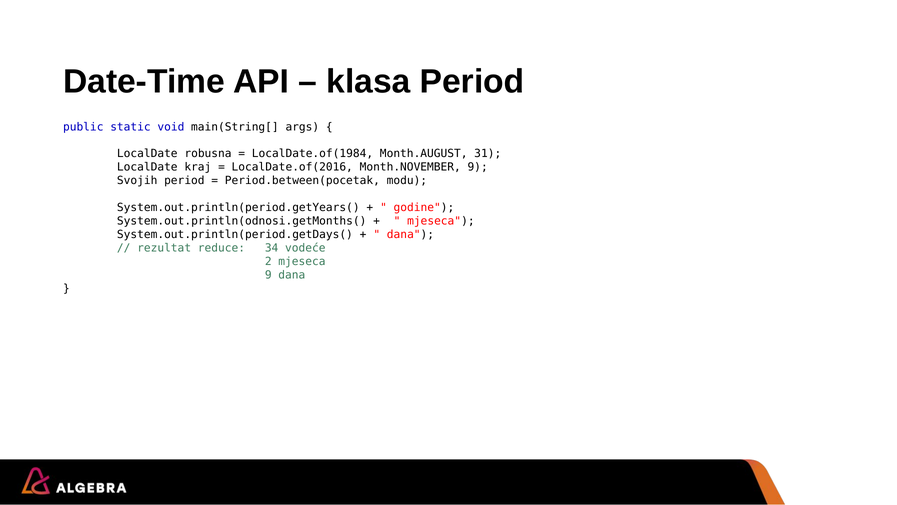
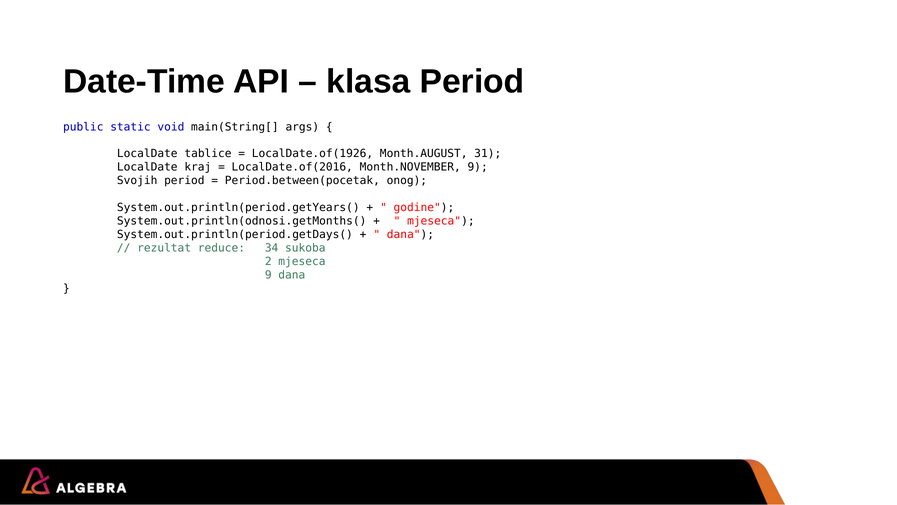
robusna: robusna -> tablice (208, 154)
LocalDate.of(1984: LocalDate.of(1984 -> LocalDate.of(1926 (312, 154)
modu: modu -> onog (407, 181)
vodeće: vodeće -> sukoba (305, 248)
